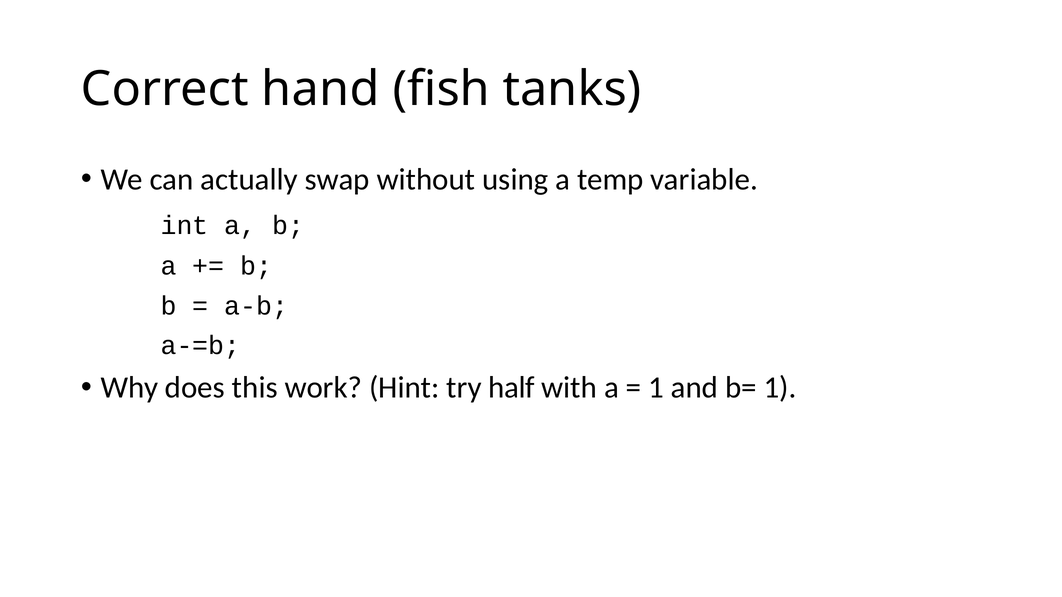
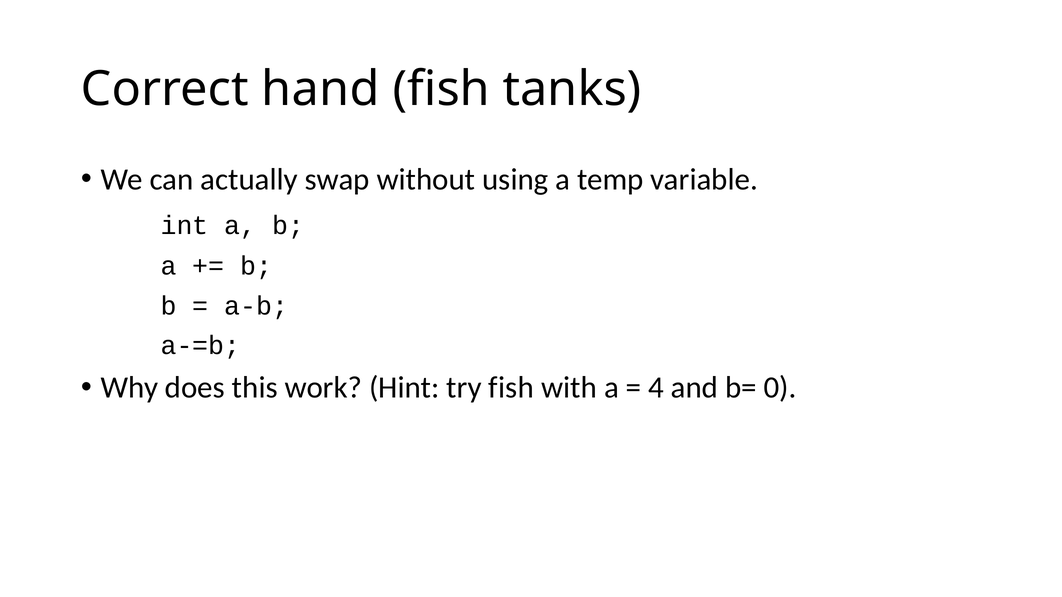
try half: half -> fish (511, 388)
1: 1 -> 4 (656, 388)
b= 1: 1 -> 0 (780, 388)
